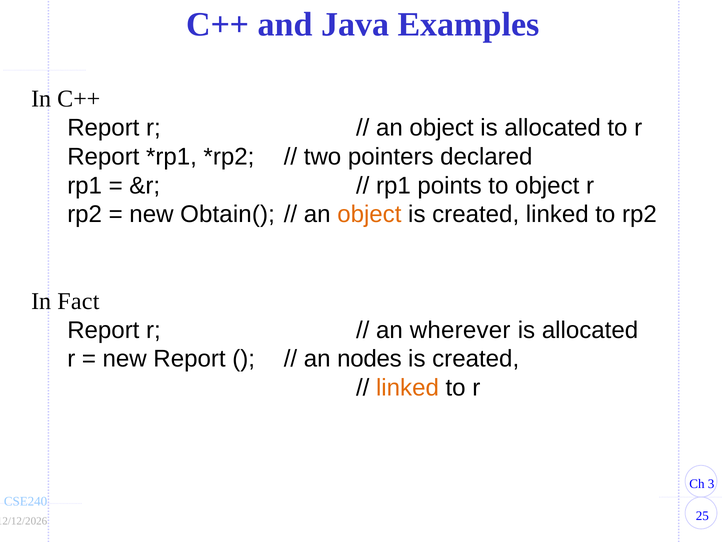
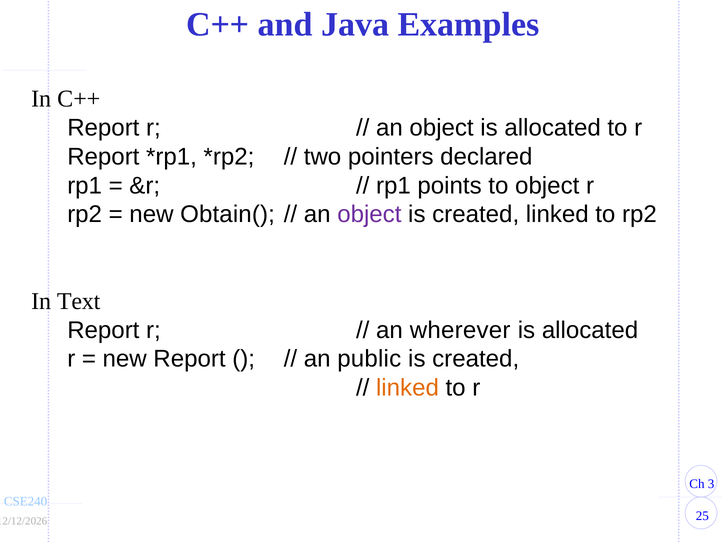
object colour: orange -> purple (369, 214)
Fact: Fact -> Text (79, 301)
nodes: nodes -> public (369, 359)
